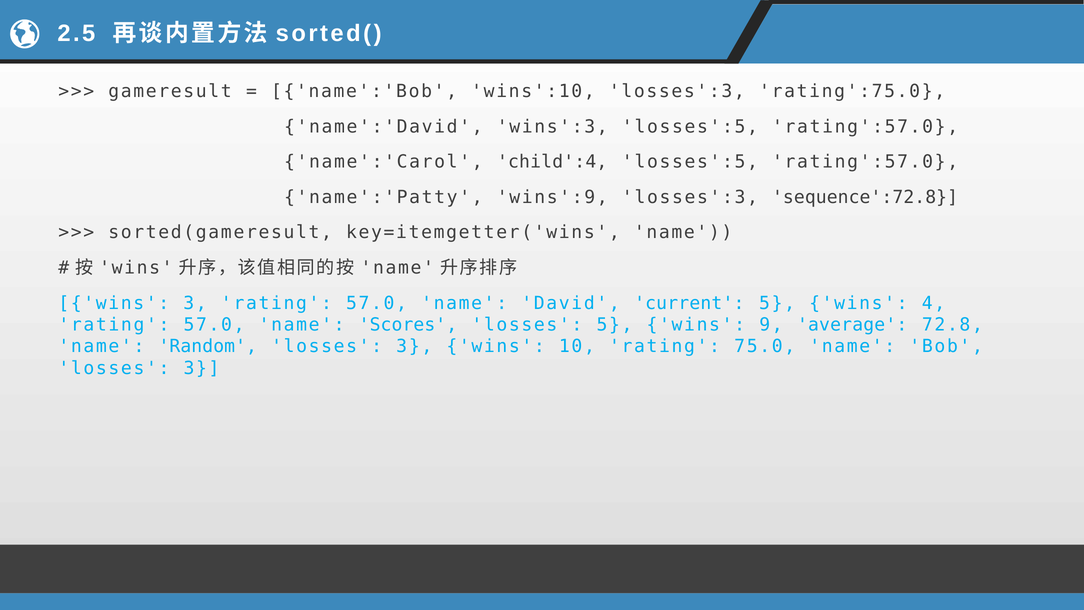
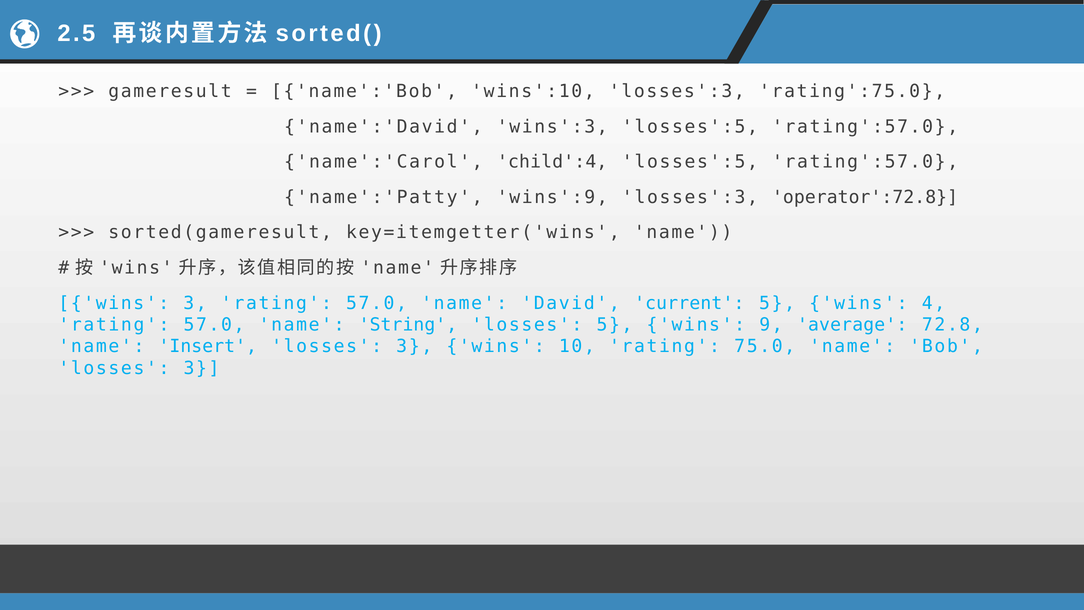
sequence':72.8: sequence':72.8 -> operator':72.8 (865, 197)
Scores: Scores -> String (408, 325)
Random: Random -> Insert (208, 346)
